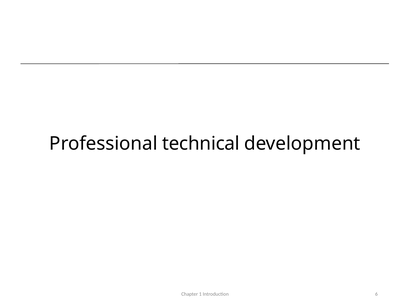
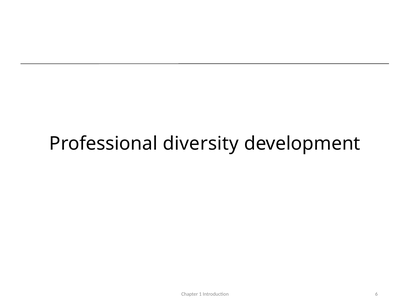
technical: technical -> diversity (201, 143)
